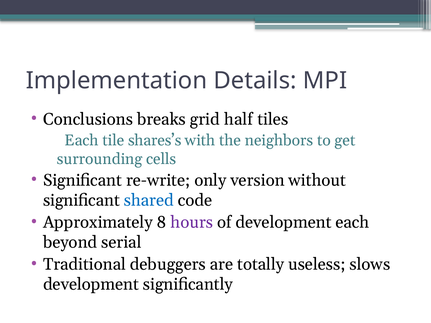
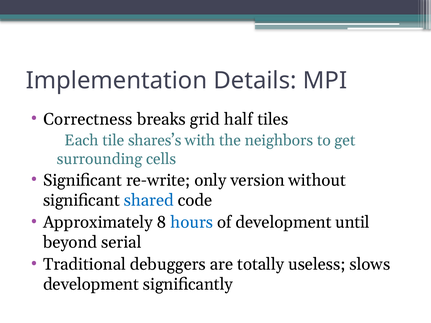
Conclusions: Conclusions -> Correctness (88, 119)
hours colour: purple -> blue (192, 222)
development each: each -> until (352, 222)
